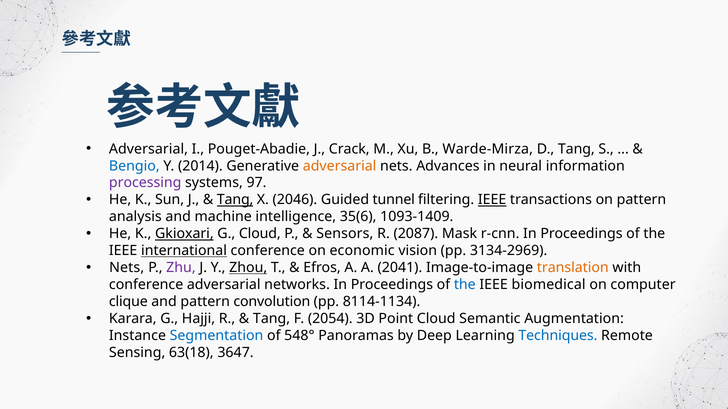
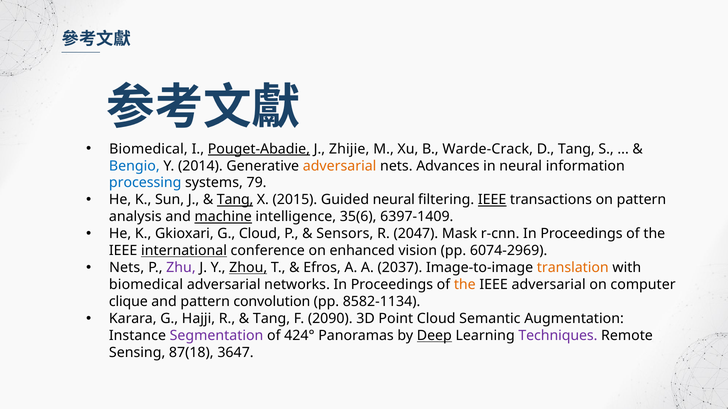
Adversarial: Adversarial -> Biomedical (148, 149)
Pouget-Abadie underline: none -> present (259, 149)
Crack: Crack -> Zhijie (349, 149)
Warde-Mirza: Warde-Mirza -> Warde-Crack (488, 149)
processing colour: purple -> blue (145, 183)
97: 97 -> 79 (257, 183)
2046: 2046 -> 2015 (295, 200)
Guided tunnel: tunnel -> neural (394, 200)
machine underline: none -> present (223, 217)
1093-1409: 1093-1409 -> 6397-1409 (417, 217)
Gkioxari underline: present -> none (184, 234)
2087: 2087 -> 2047 (416, 234)
economic: economic -> enhanced (362, 251)
3134-2969: 3134-2969 -> 6074-2969 (509, 251)
2041: 2041 -> 2037 (400, 268)
conference: conference -> biomedical (146, 285)
the colour: blue -> orange (465, 285)
IEEE biomedical: biomedical -> adversarial (549, 285)
8114-1134: 8114-1134 -> 8582-1134 (382, 302)
2054: 2054 -> 2090 (330, 319)
Segmentation colour: blue -> purple (217, 336)
548°: 548° -> 424° (299, 336)
Deep underline: none -> present (434, 336)
Techniques colour: blue -> purple (558, 336)
63(18: 63(18 -> 87(18 (191, 353)
